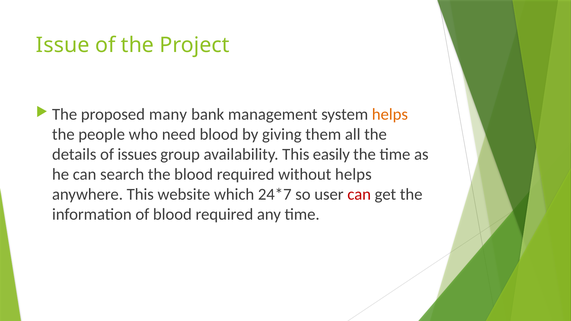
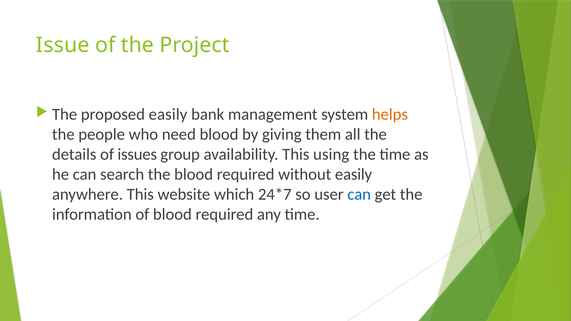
proposed many: many -> easily (168, 114)
easily: easily -> using (331, 154)
without helps: helps -> easily (354, 174)
can colour: red -> blue (359, 194)
